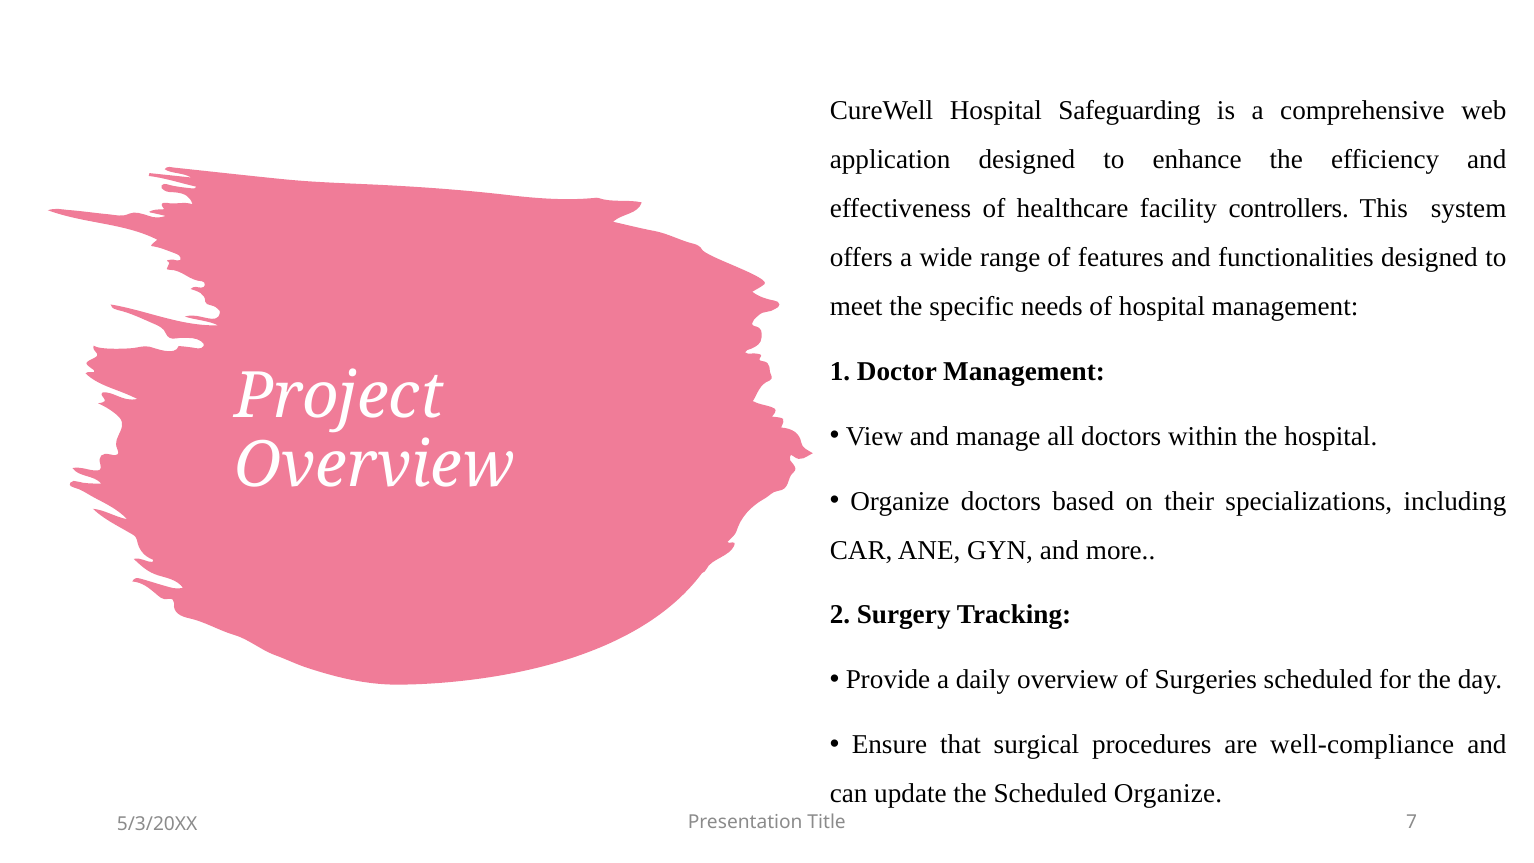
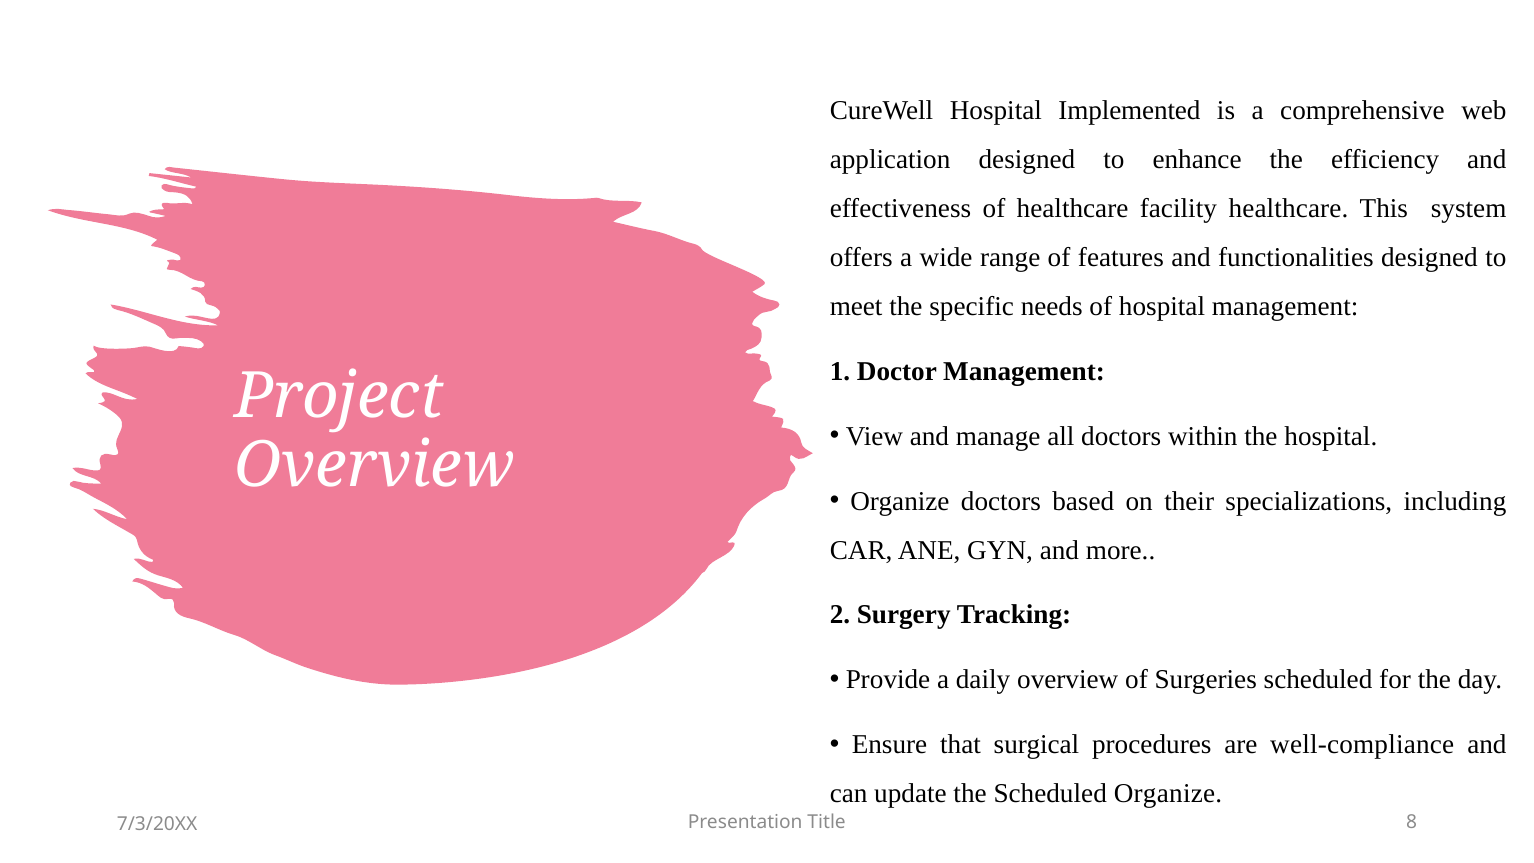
Safeguarding: Safeguarding -> Implemented (1129, 111)
facility controllers: controllers -> healthcare (1288, 208)
7: 7 -> 8 (1412, 822)
5/3/20XX: 5/3/20XX -> 7/3/20XX (157, 824)
